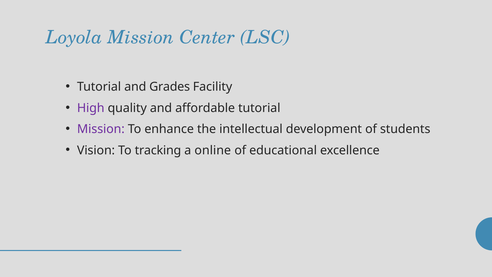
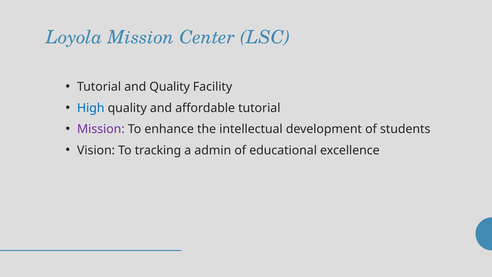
and Grades: Grades -> Quality (170, 87)
High colour: purple -> blue (91, 108)
online: online -> admin (213, 150)
